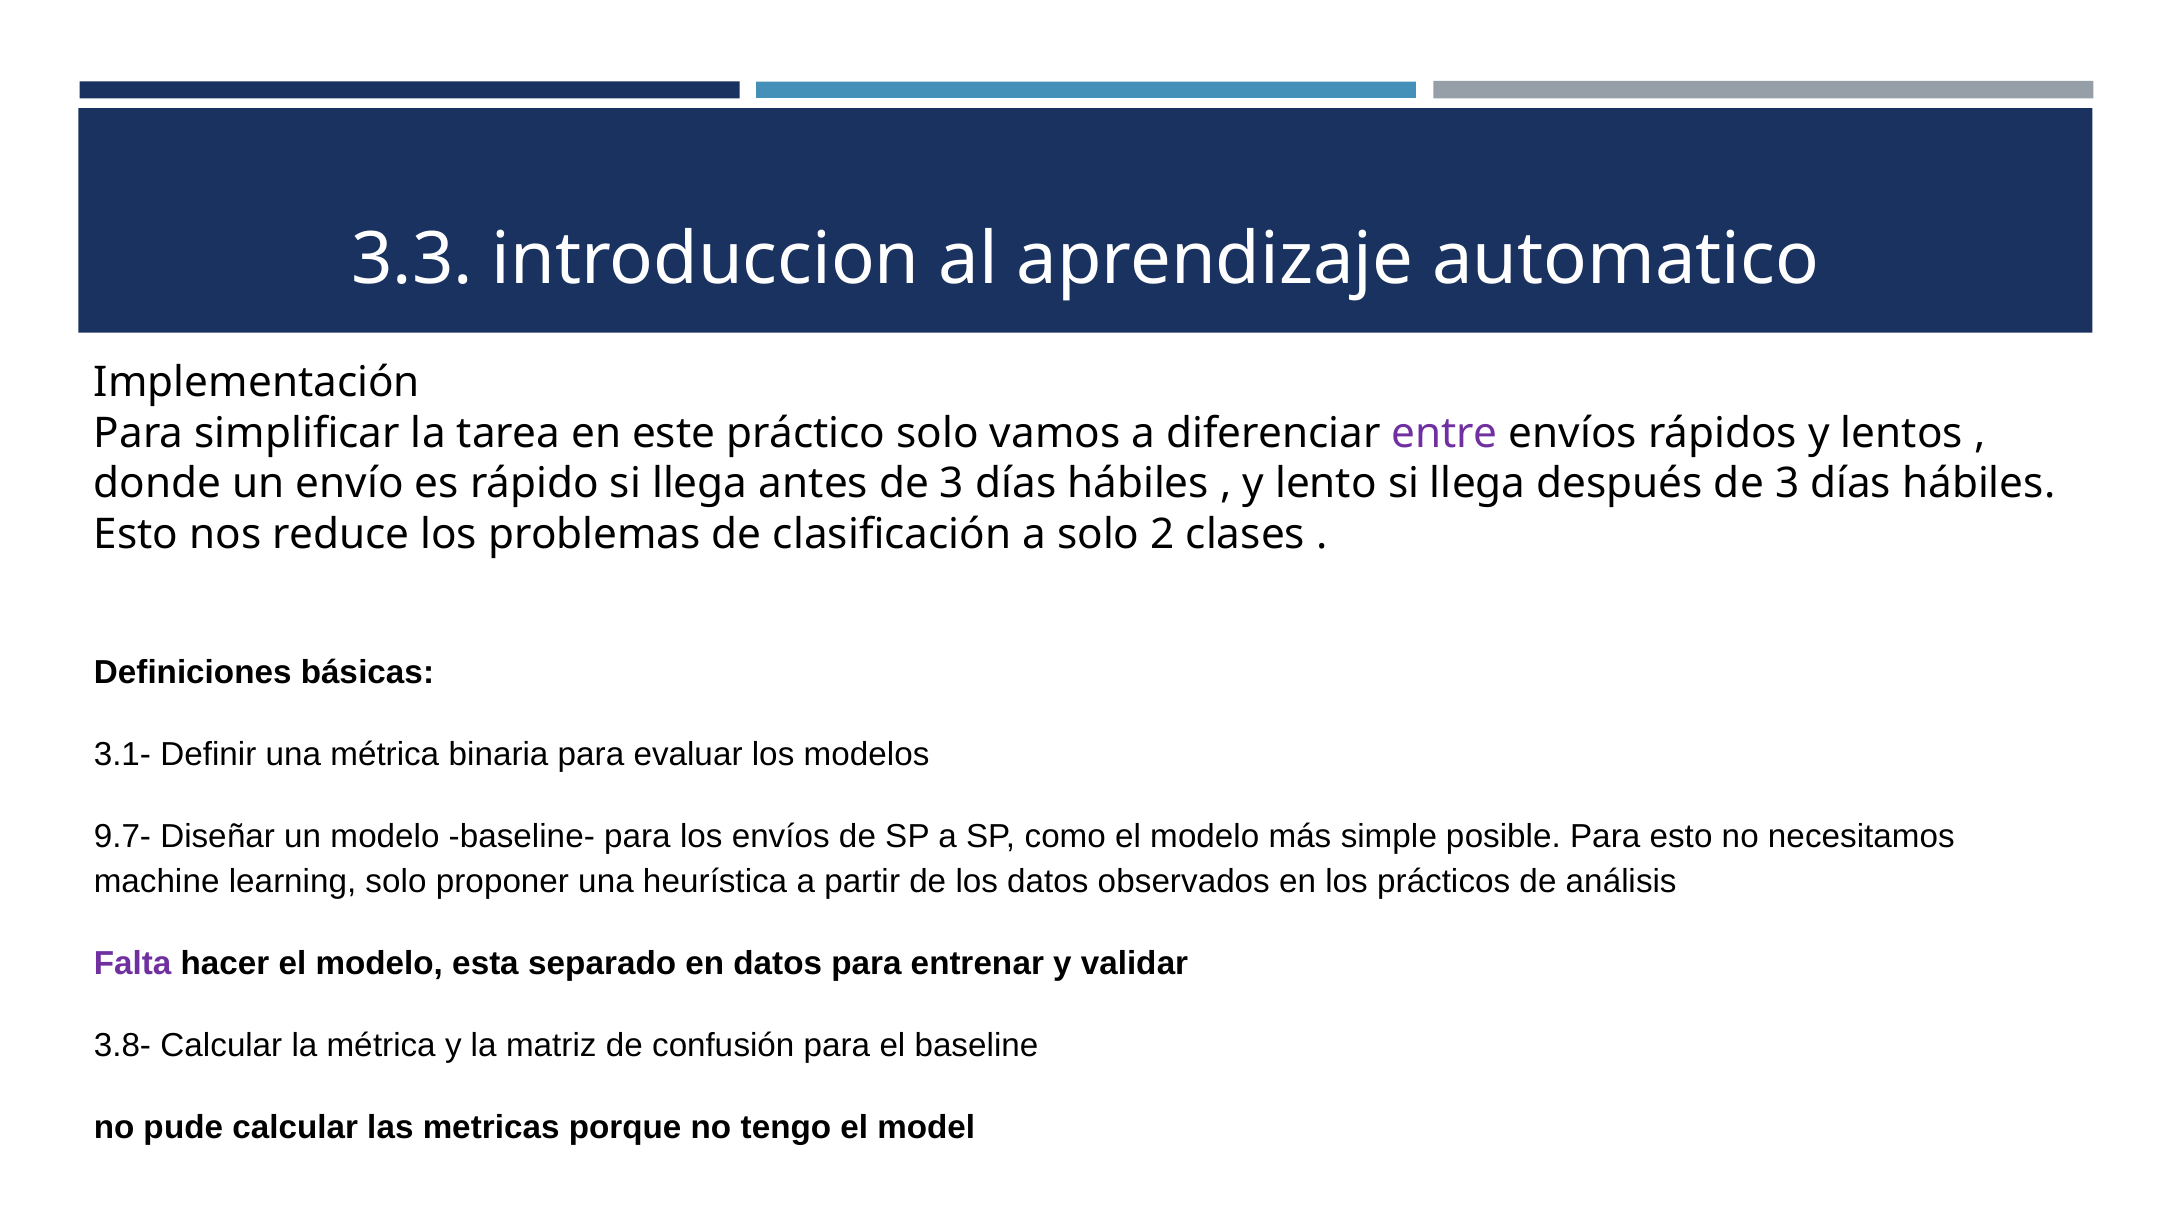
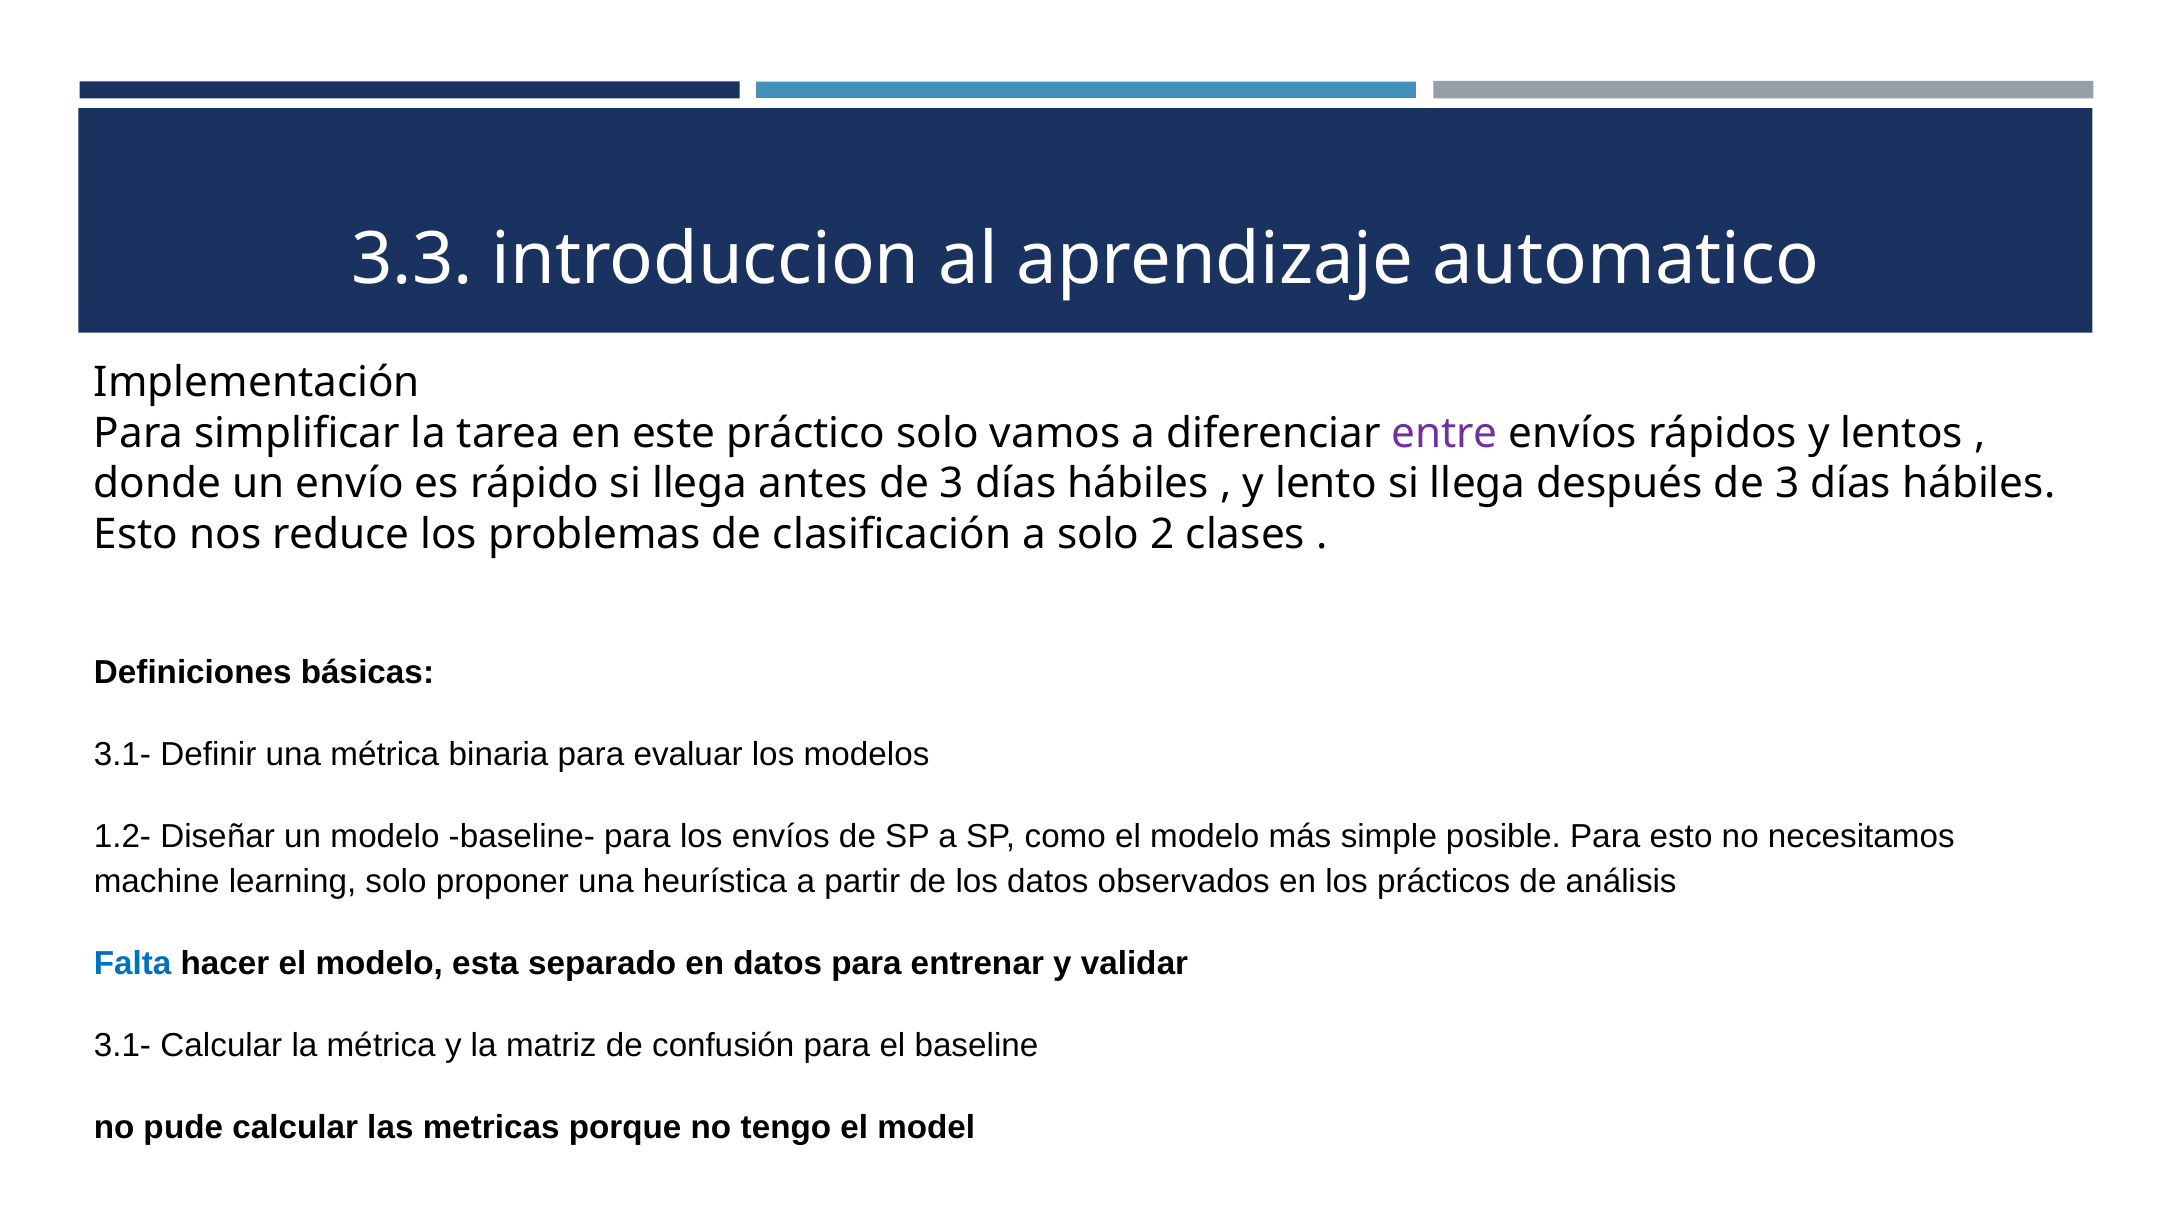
9.7-: 9.7- -> 1.2- (122, 836)
Falta colour: purple -> blue (133, 963)
3.8-: 3.8- -> 3.1- (122, 1045)
